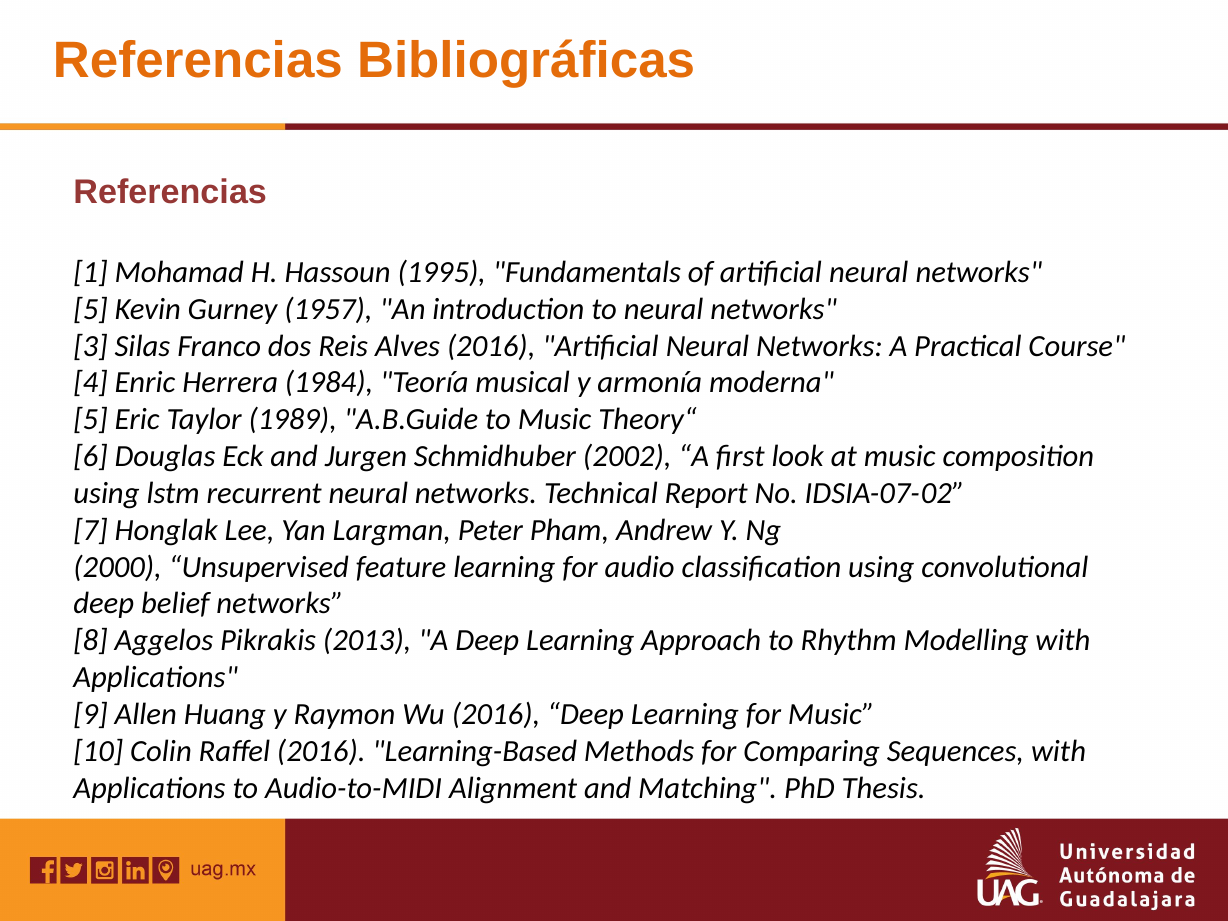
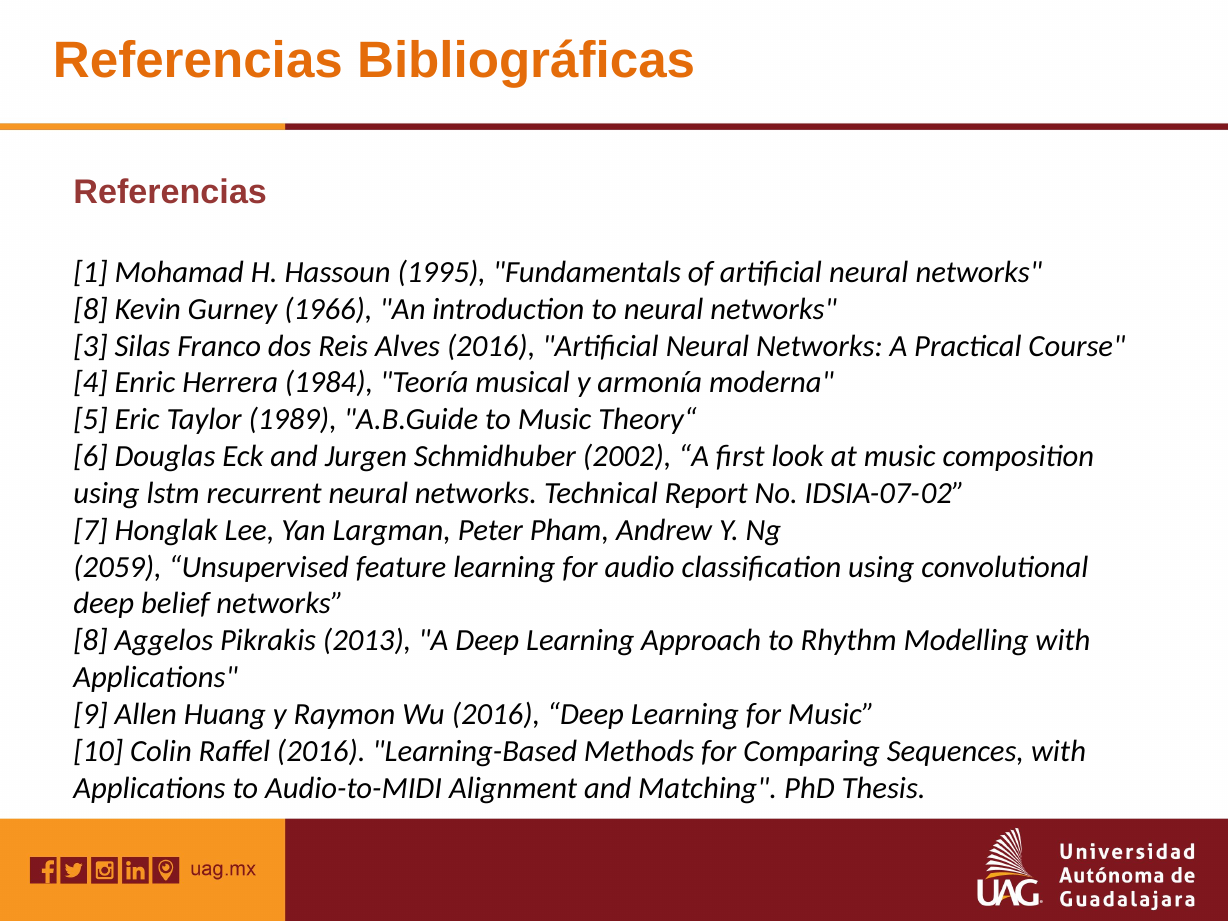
5: 5 -> 8 (91, 309)
1957: 1957 -> 1966 (328, 309)
2000: 2000 -> 2059 (118, 567)
